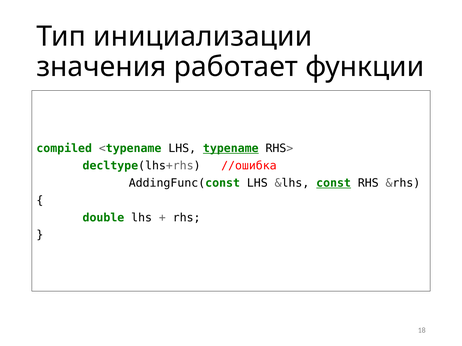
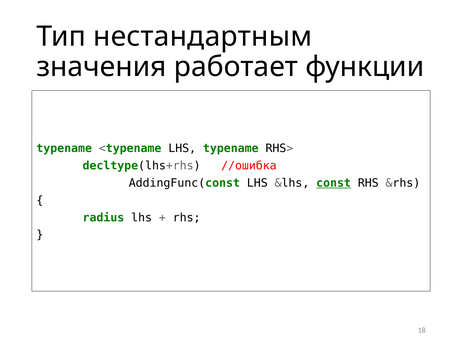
инициализации: инициализации -> нестандартным (203, 37)
compiled: compiled -> typename (64, 149)
typename underline: present -> none (231, 149)
double: double -> radius (103, 218)
